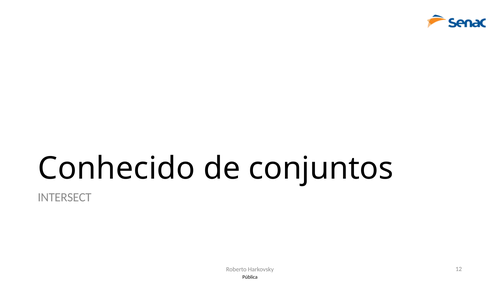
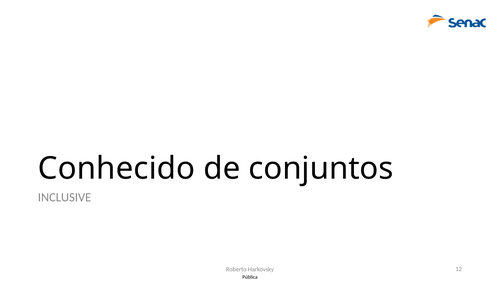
INTERSECT: INTERSECT -> INCLUSIVE (65, 197)
